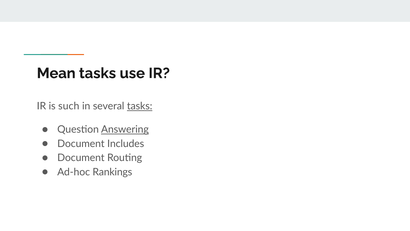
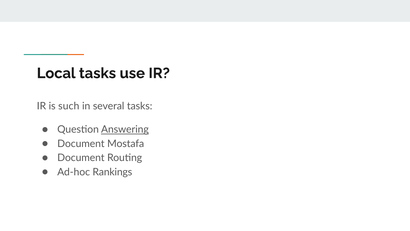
Mean: Mean -> Local (56, 73)
tasks underline: present -> none (140, 106)
Includes: Includes -> Mostafa (126, 143)
